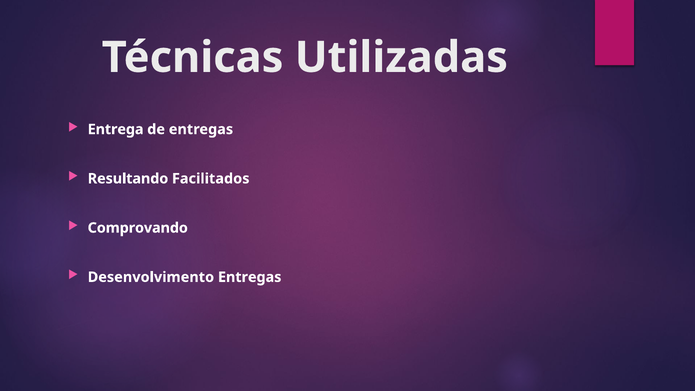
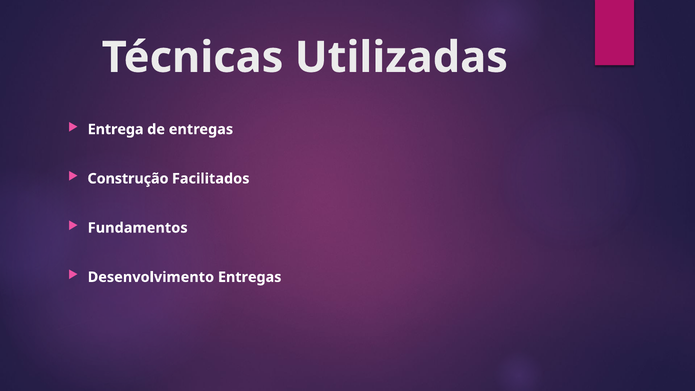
Resultando: Resultando -> Construção (128, 179)
Comprovando: Comprovando -> Fundamentos (138, 228)
